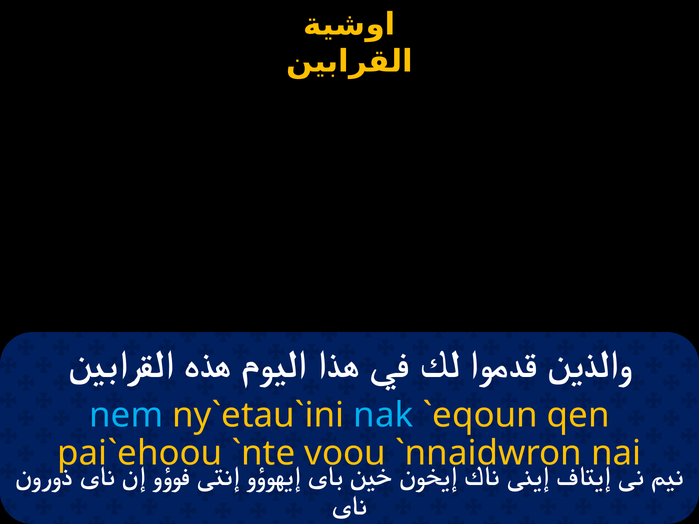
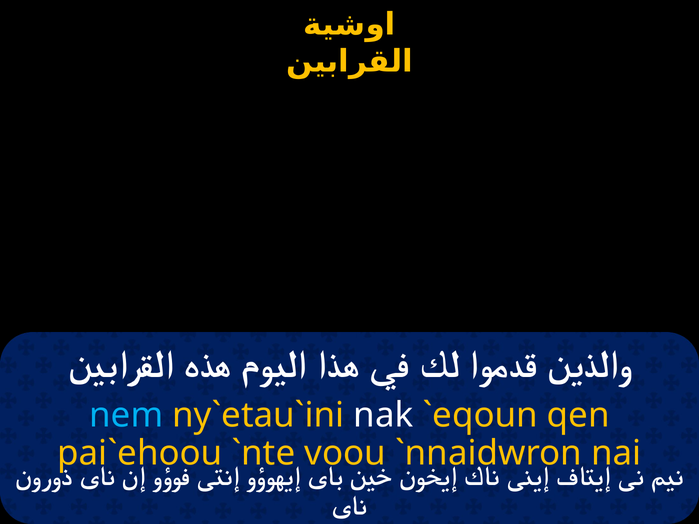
nak colour: light blue -> white (383, 416)
